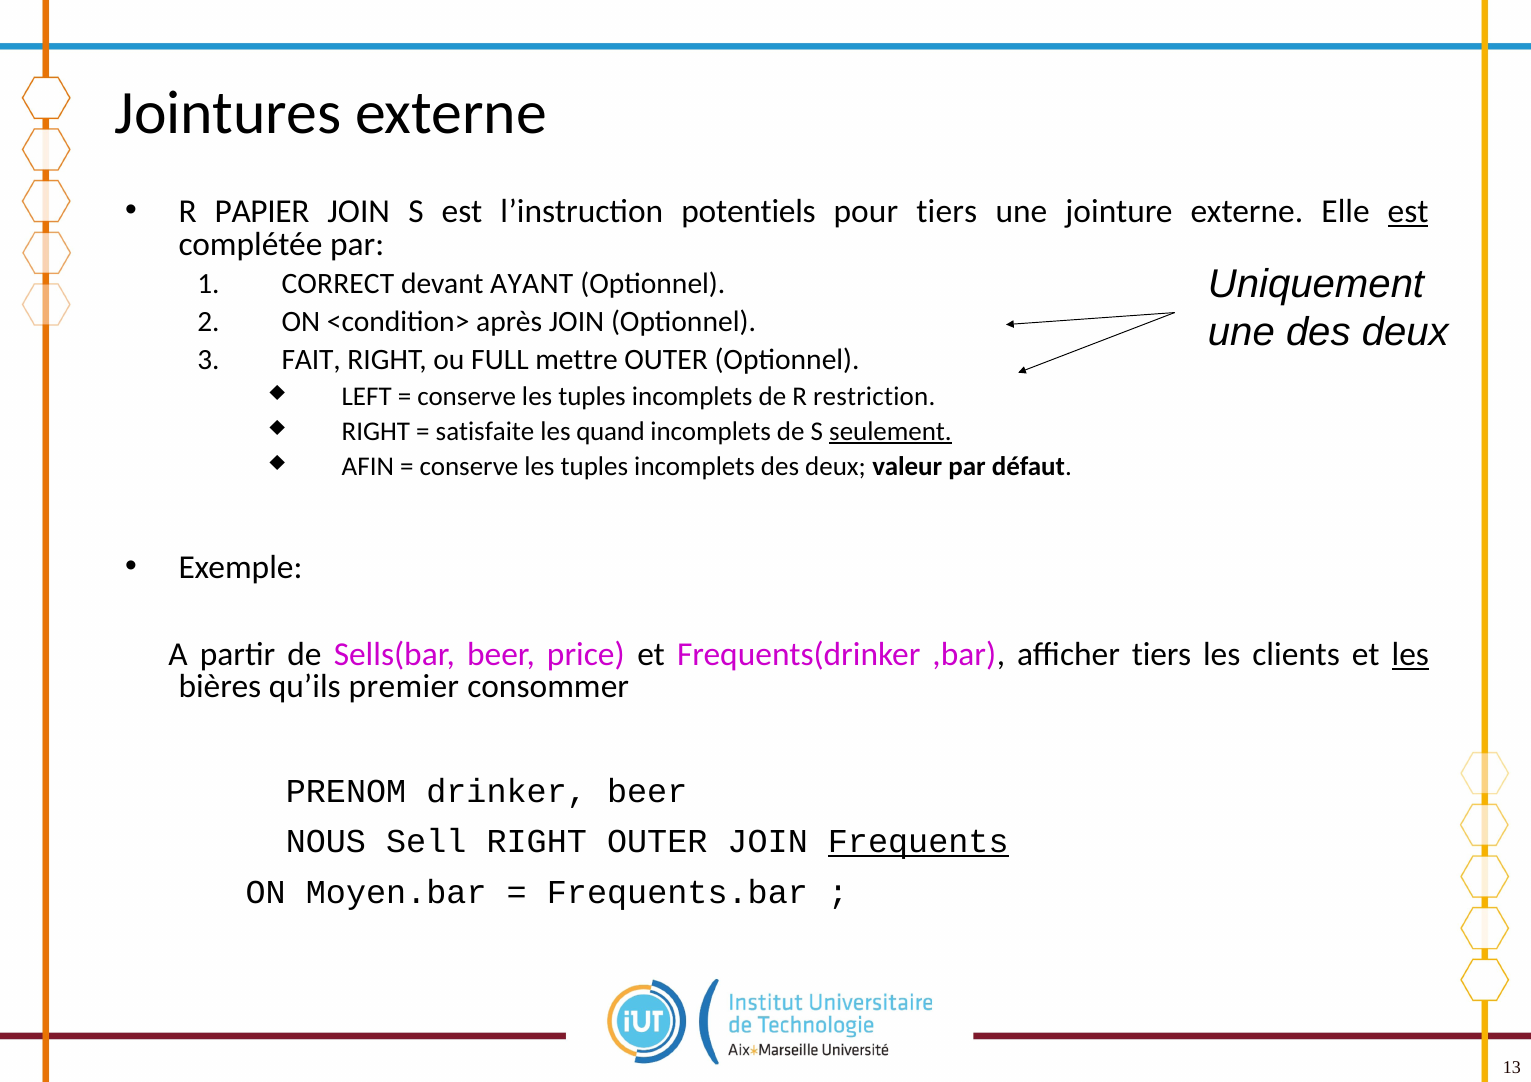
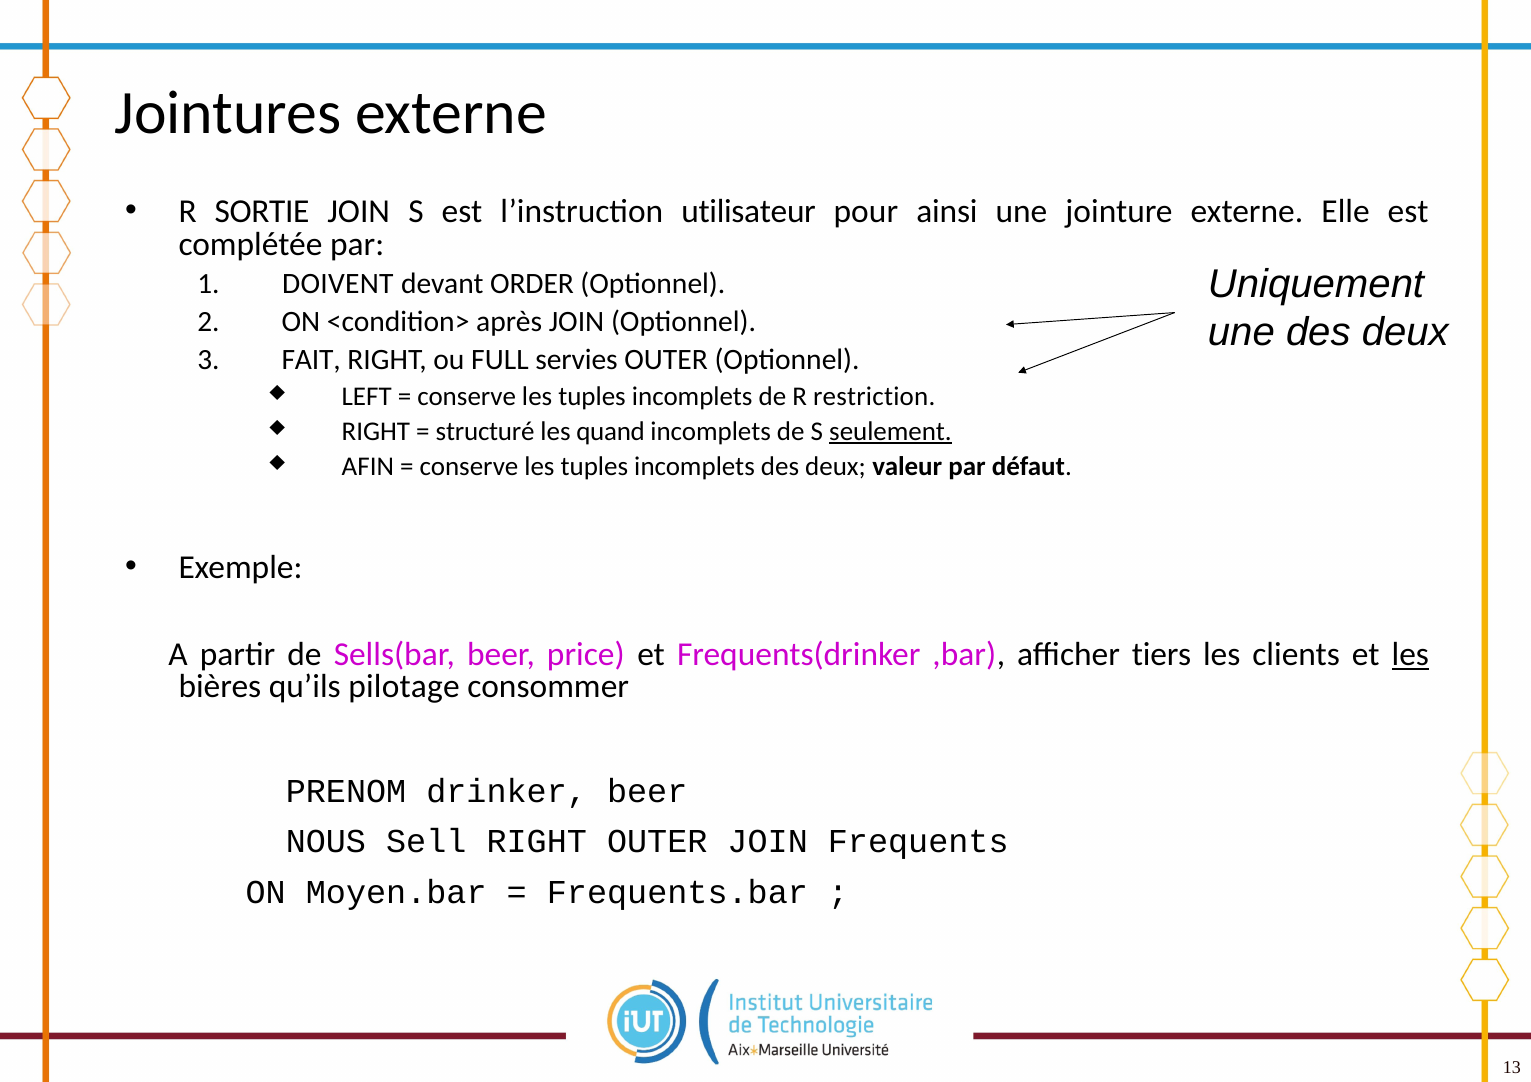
PAPIER: PAPIER -> SORTIE (262, 212)
potentiels: potentiels -> utilisateur (749, 212)
pour tiers: tiers -> ainsi (947, 212)
est underline: present -> none (1408, 212)
CORRECT: CORRECT -> DOIVENT (338, 284)
AYANT: AYANT -> ORDER (532, 284)
mettre: mettre -> servies (577, 360)
satisfaite: satisfaite -> structuré (485, 432)
premier: premier -> pilotage (404, 687)
Frequents underline: present -> none (918, 842)
